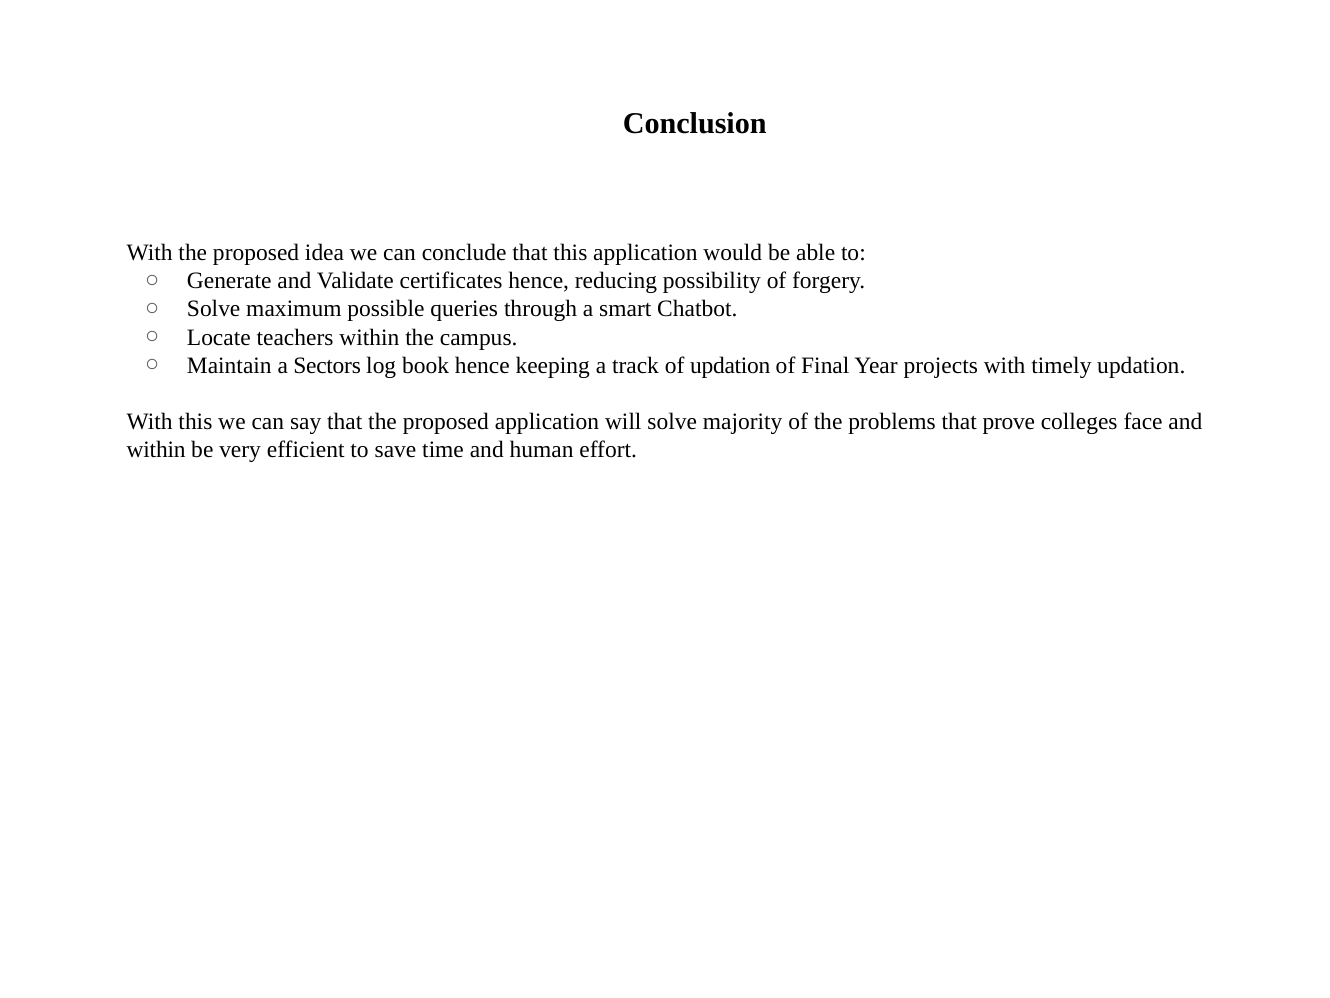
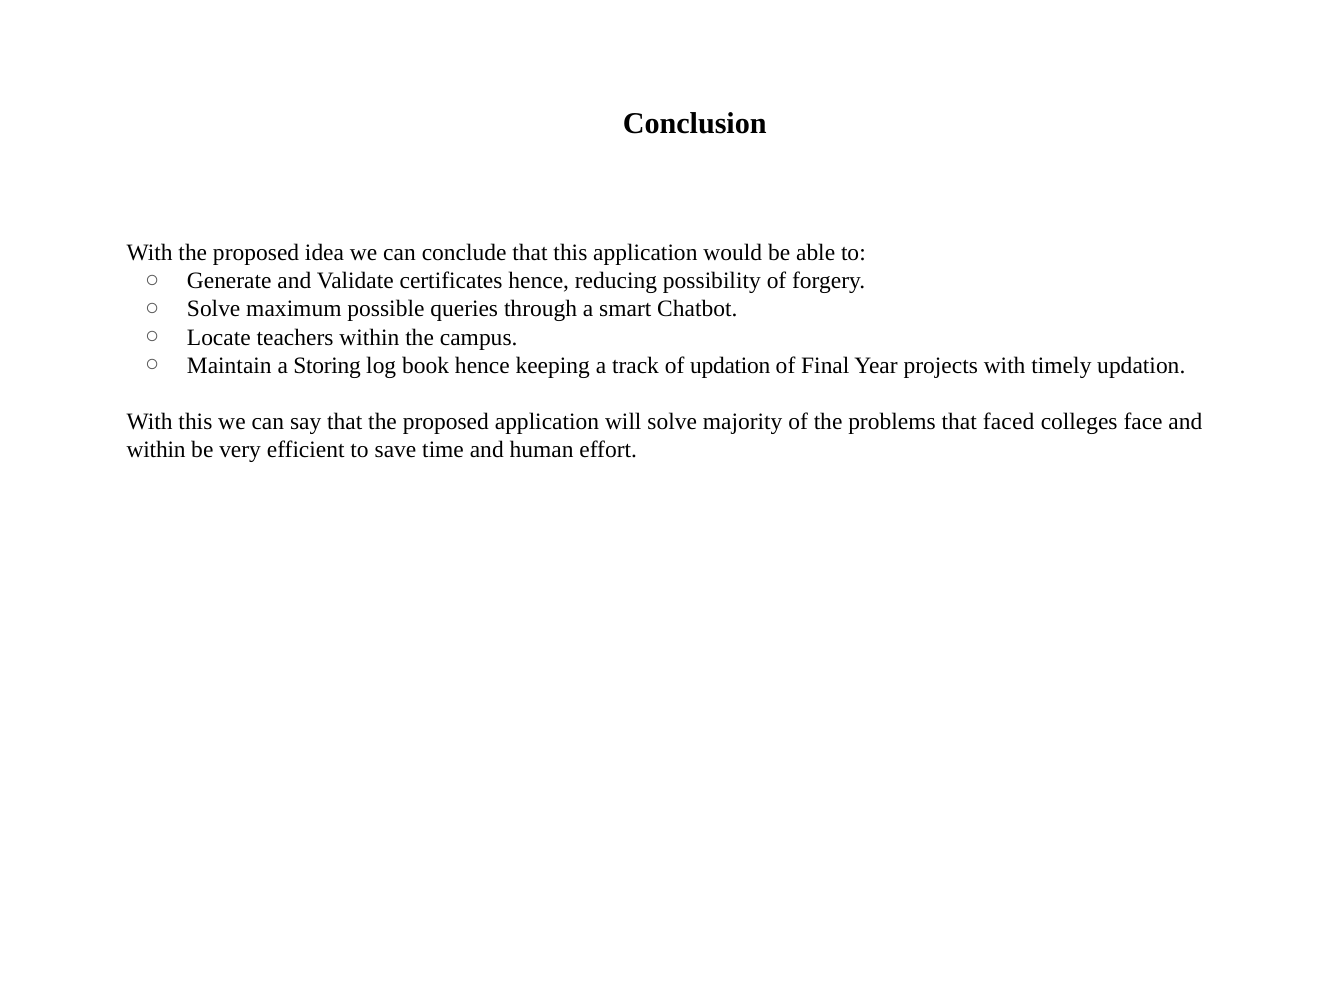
Sectors: Sectors -> Storing (327, 365)
prove: prove -> faced (1009, 422)
